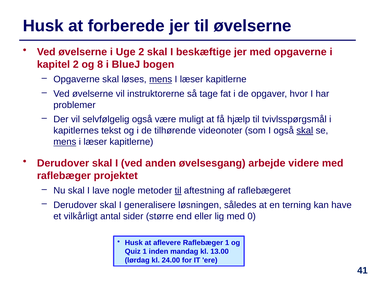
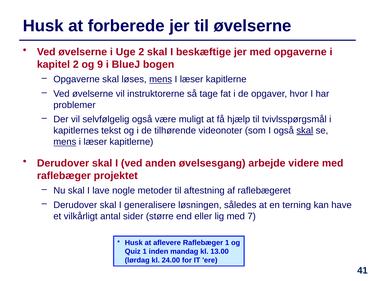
8: 8 -> 9 (100, 65)
til underline: present -> none (178, 191)
0: 0 -> 7 (252, 216)
